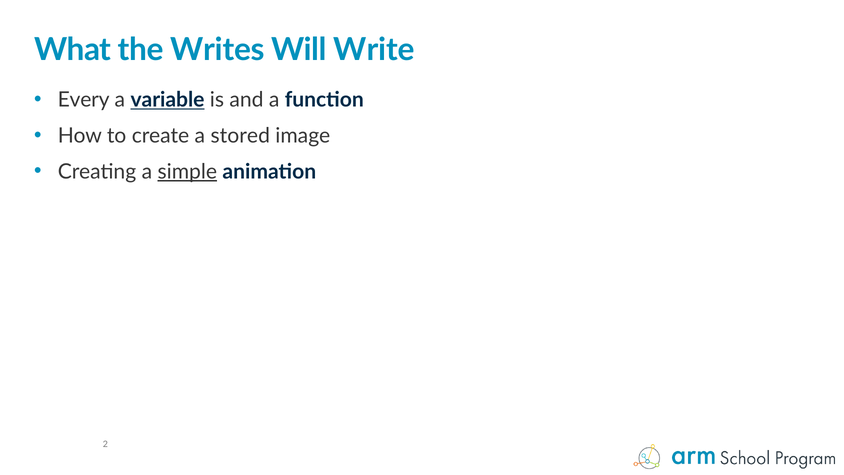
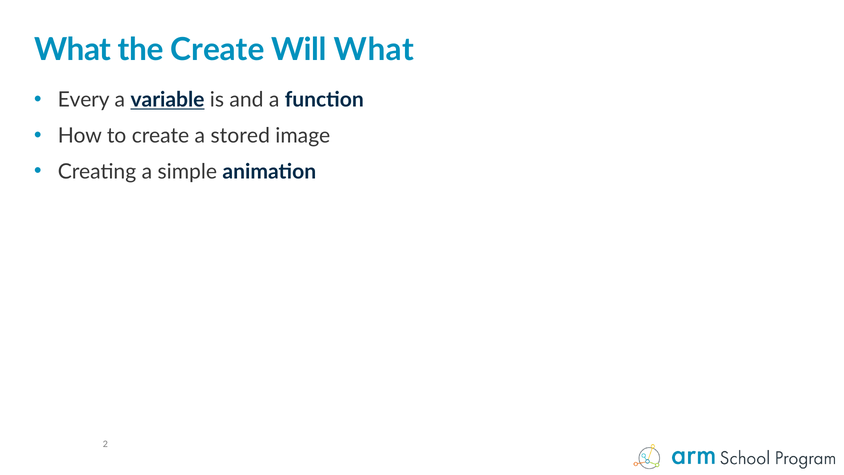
the Writes: Writes -> Create (217, 50)
Will Write: Write -> What (374, 50)
simple underline: present -> none (187, 172)
